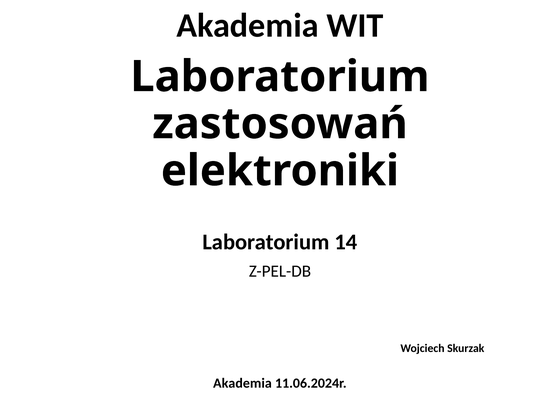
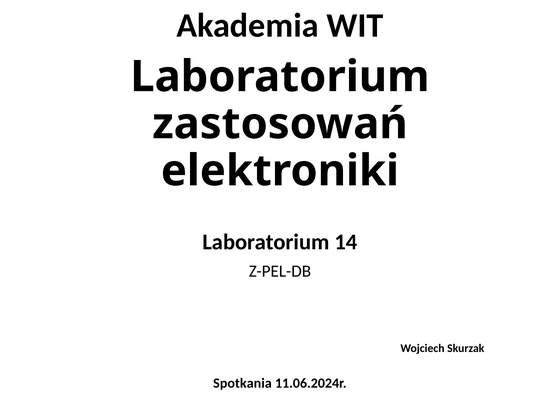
Akademia: Akademia -> Spotkania (242, 383)
